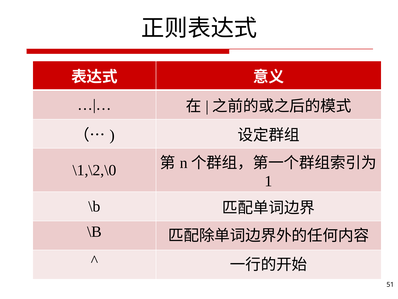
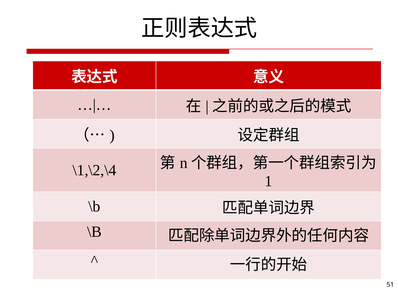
\1,\2,\0: \1,\2,\0 -> \1,\2,\4 (94, 170)
